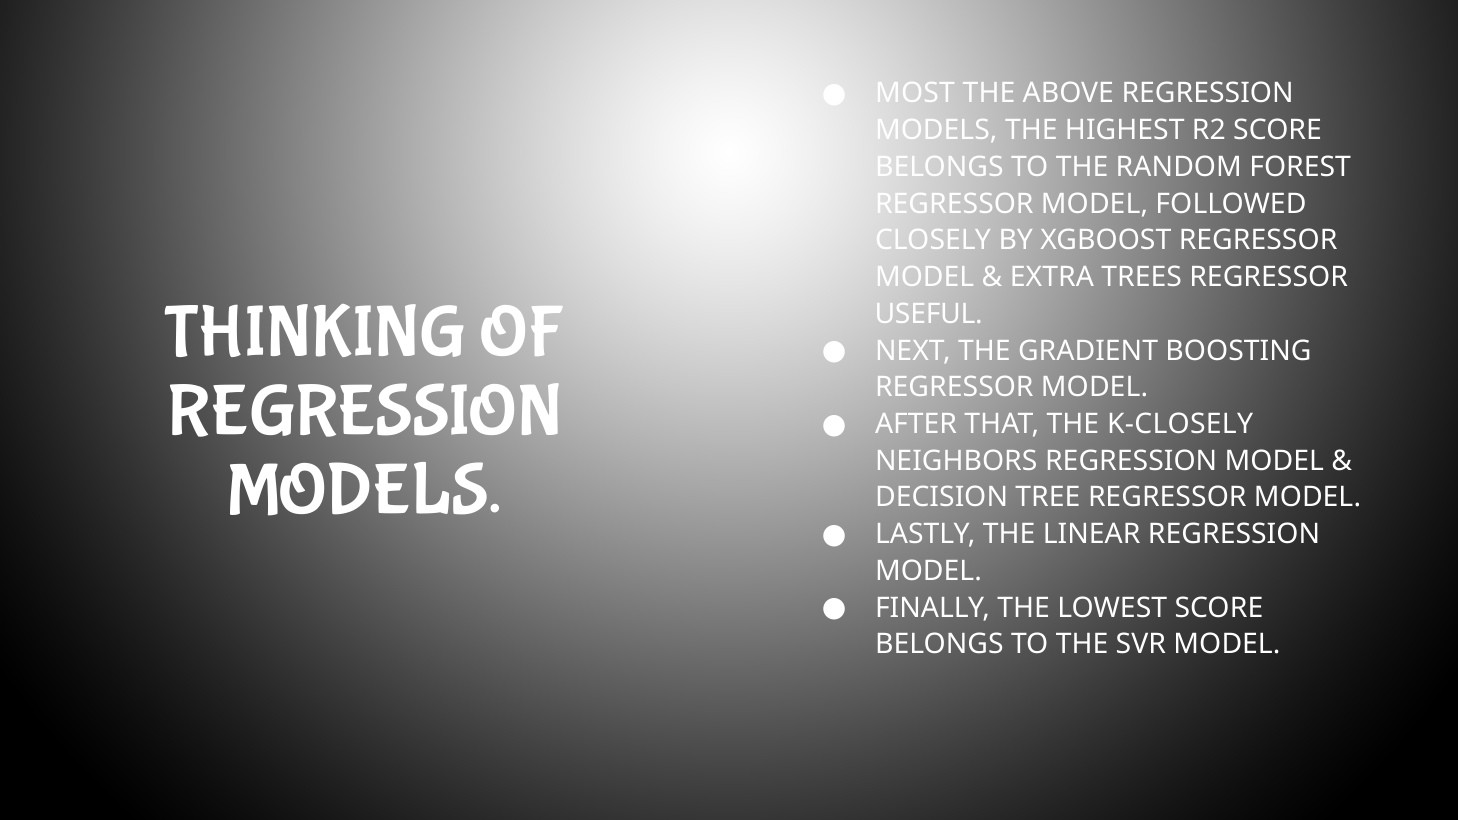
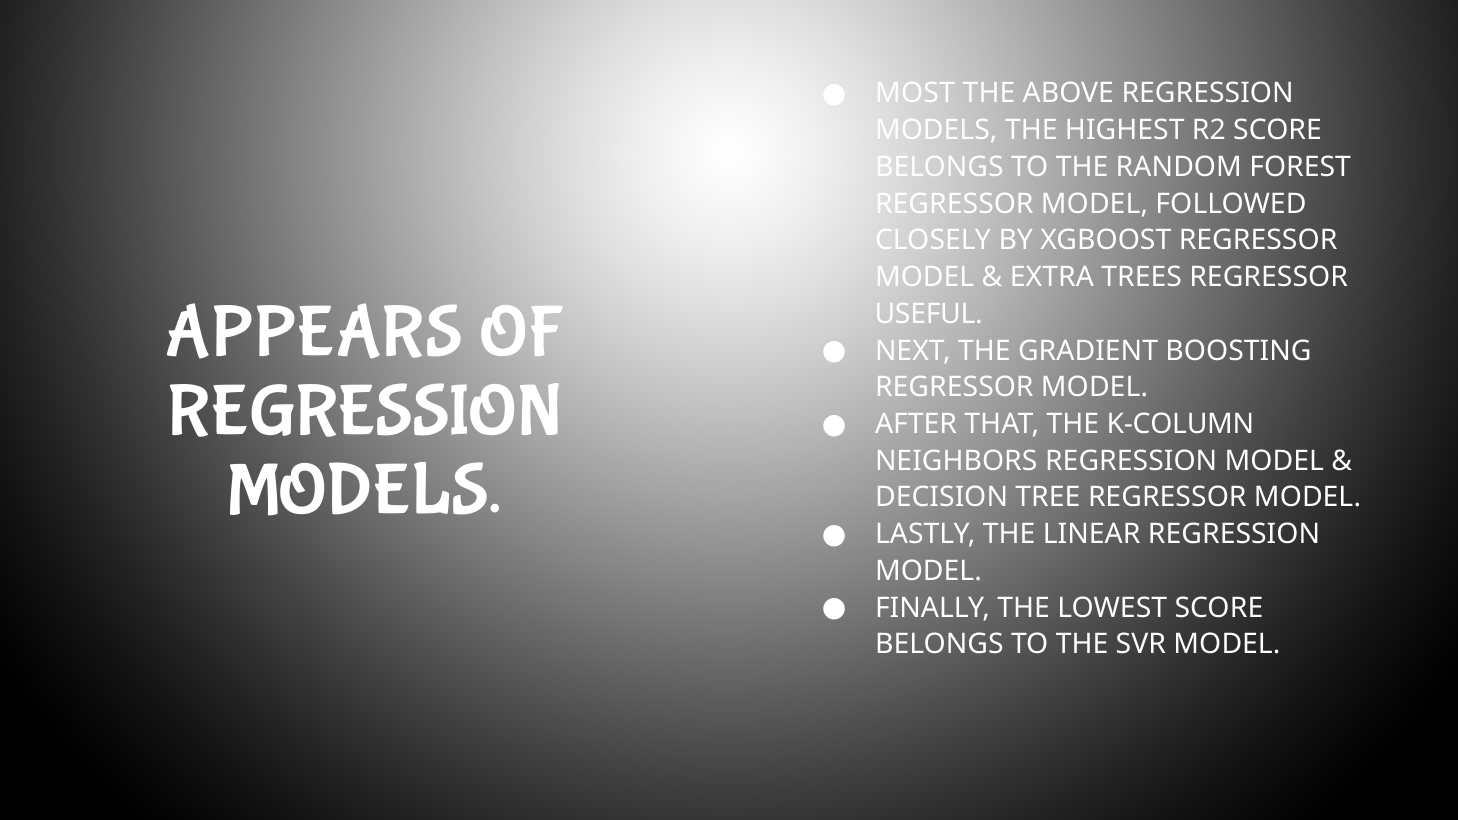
THINKING: THINKING -> APPEARS (314, 331)
K-CLOSELY: K-CLOSELY -> K-COLUMN (1180, 424)
